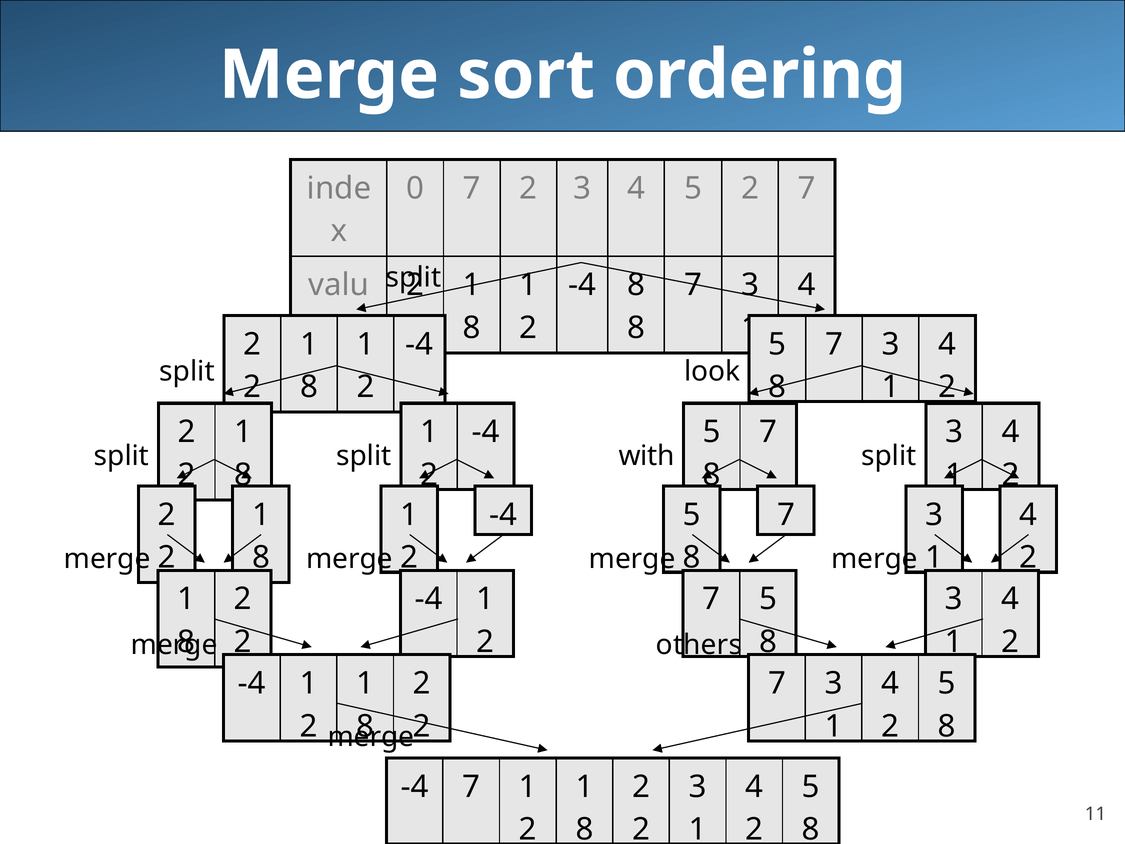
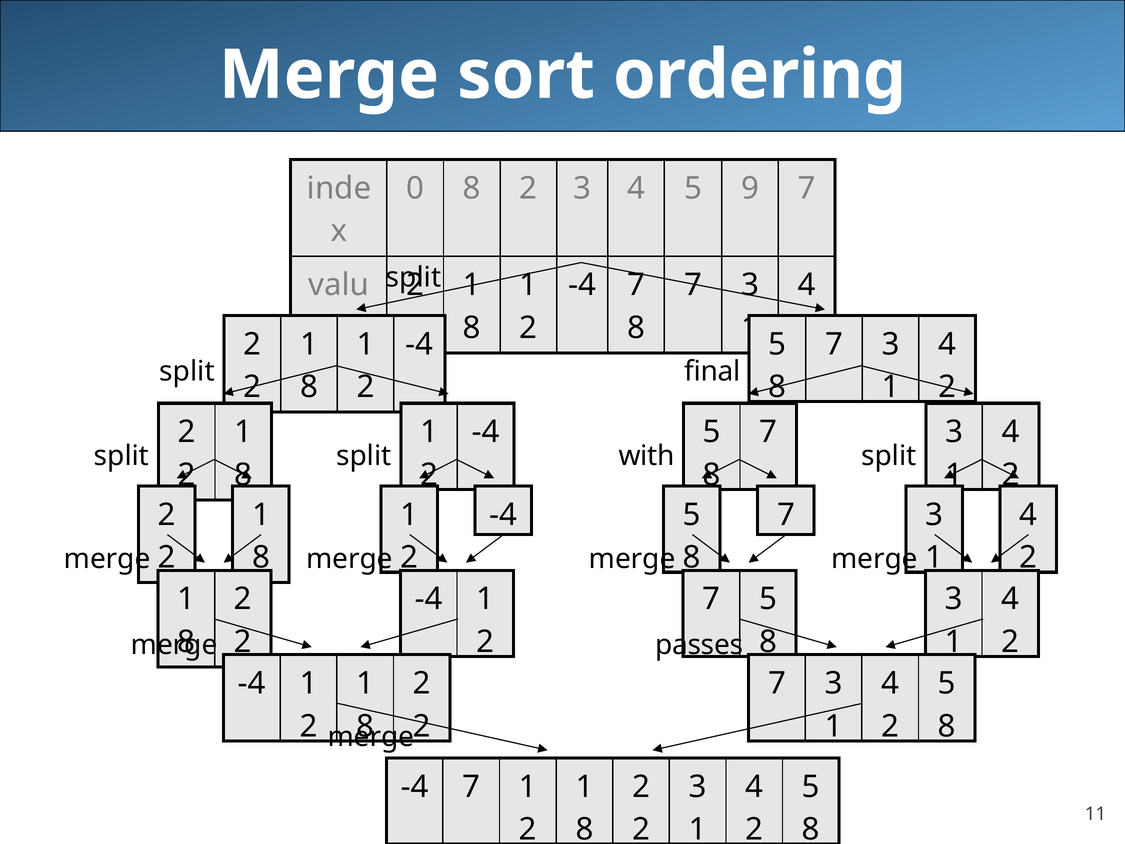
0 7: 7 -> 8 (472, 188)
5 2: 2 -> 9 (750, 188)
8: 8 -> 7 (636, 285)
look: look -> final (712, 371)
others: others -> passes (699, 645)
